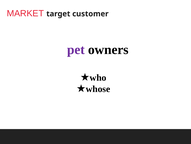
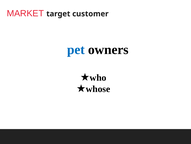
pet colour: purple -> blue (76, 49)
